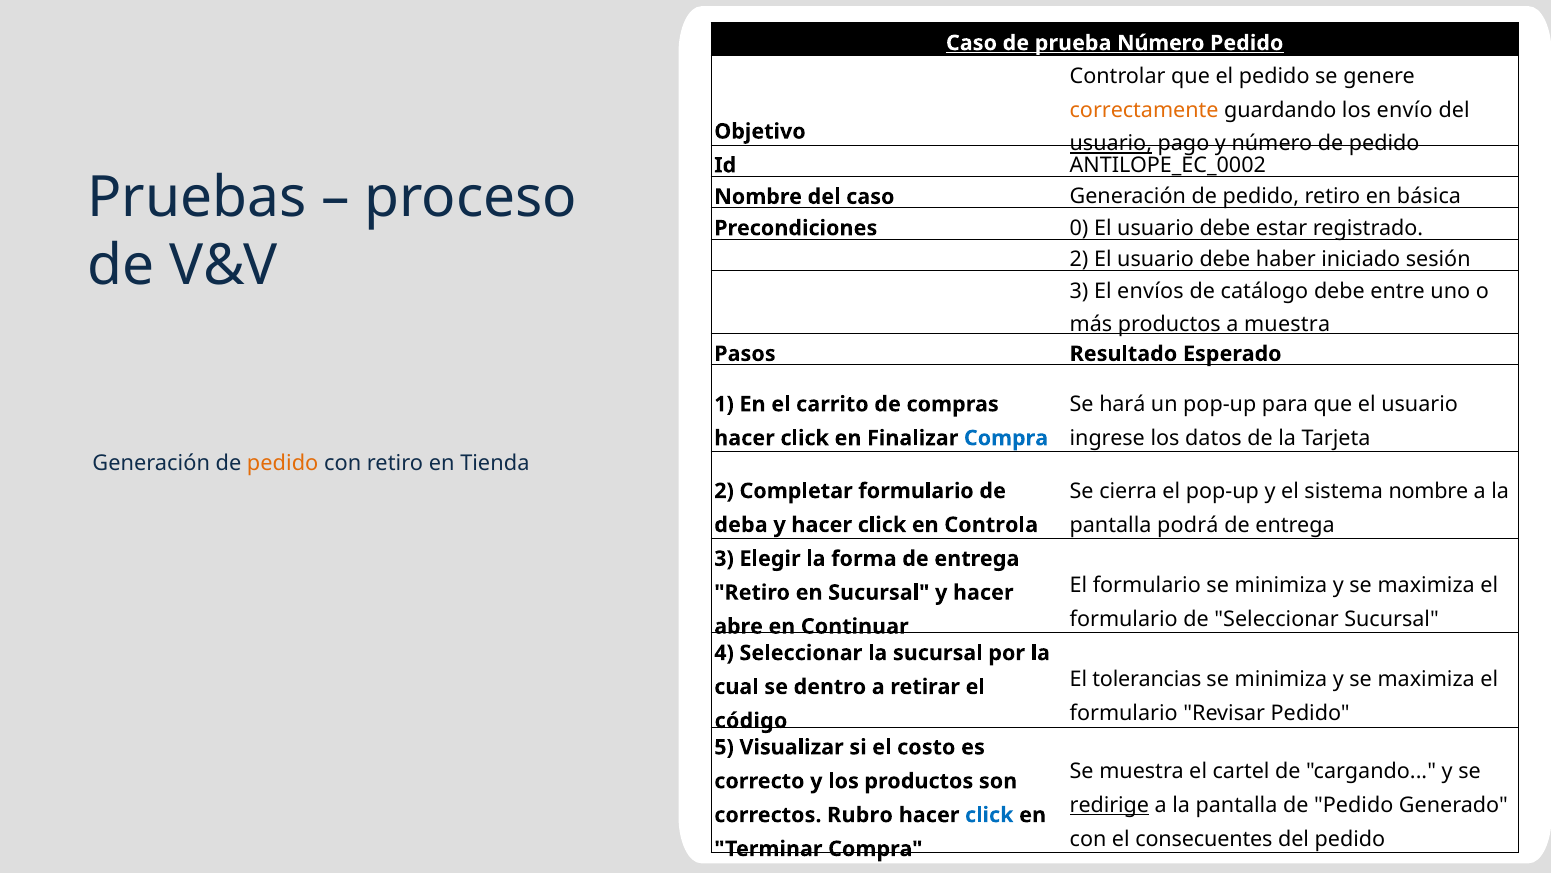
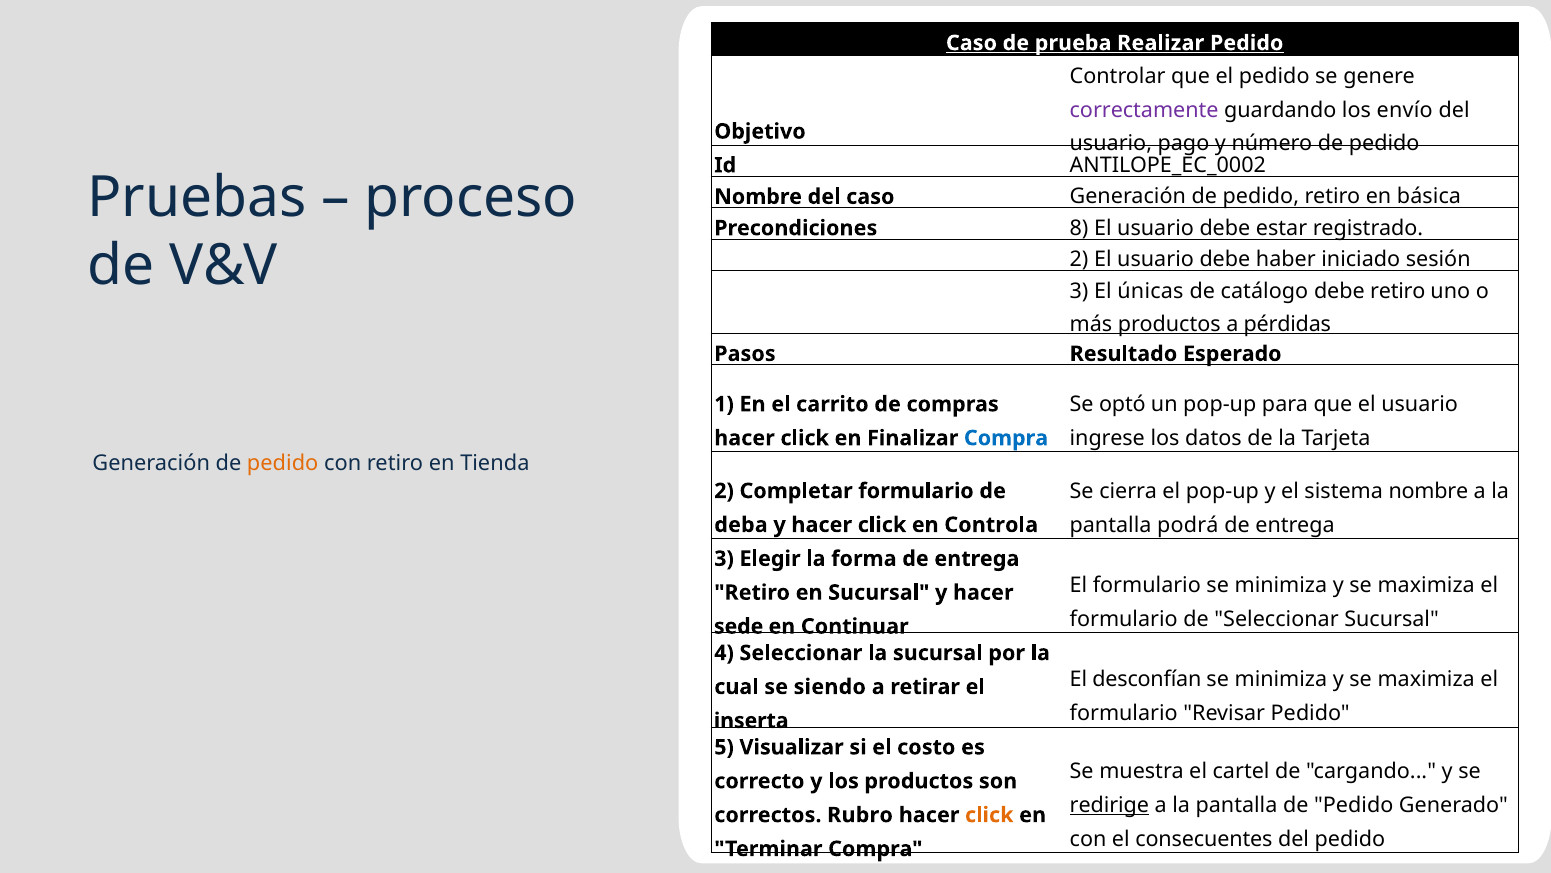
prueba Número: Número -> Realizar (1161, 43)
correctamente colour: orange -> purple (1144, 110)
usuario underline: present -> none (1111, 144)
0: 0 -> 8 (1079, 228)
envíos: envíos -> únicas (1150, 291)
debe entre: entre -> retiro (1398, 291)
a muestra: muestra -> pérdidas (1287, 325)
hará: hará -> optó (1122, 404)
abre: abre -> sede (739, 626)
tolerancias: tolerancias -> desconfían (1147, 679)
dentro: dentro -> siendo (830, 686)
código: código -> inserta (751, 720)
click colour: blue -> orange (989, 815)
